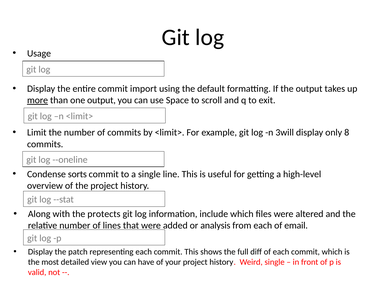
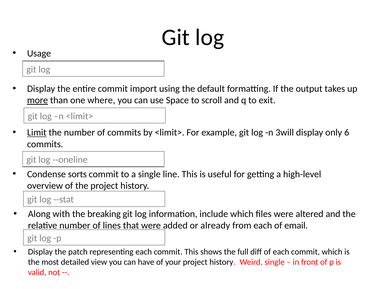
one output: output -> where (101, 100)
Limit underline: none -> present (37, 133)
8: 8 -> 6 (347, 133)
protects: protects -> breaking (104, 214)
analysis: analysis -> already (215, 226)
